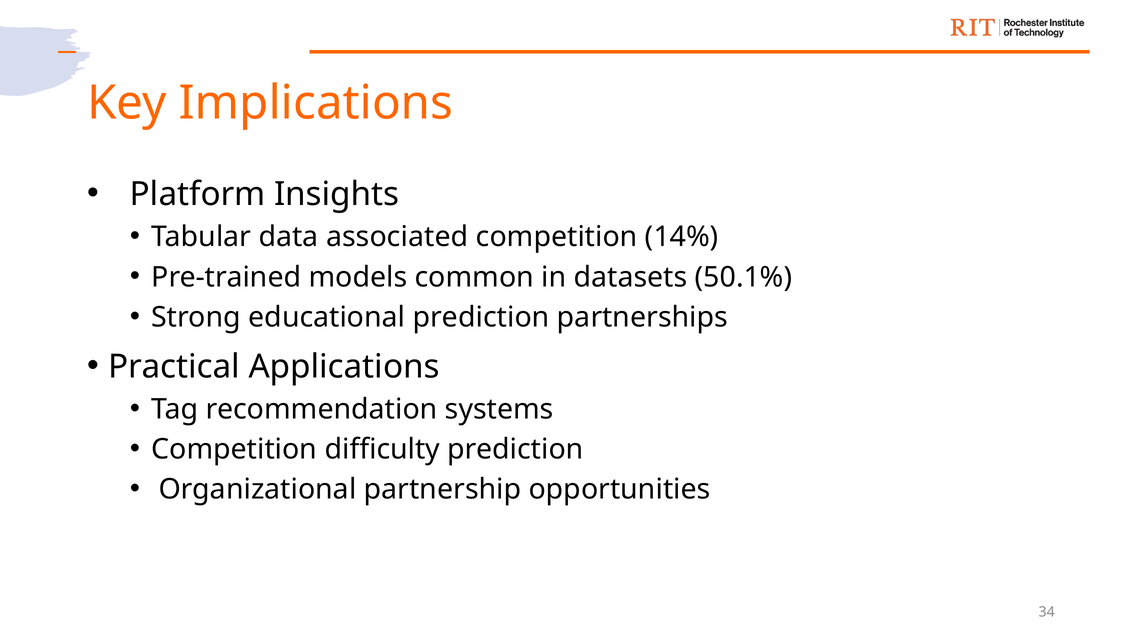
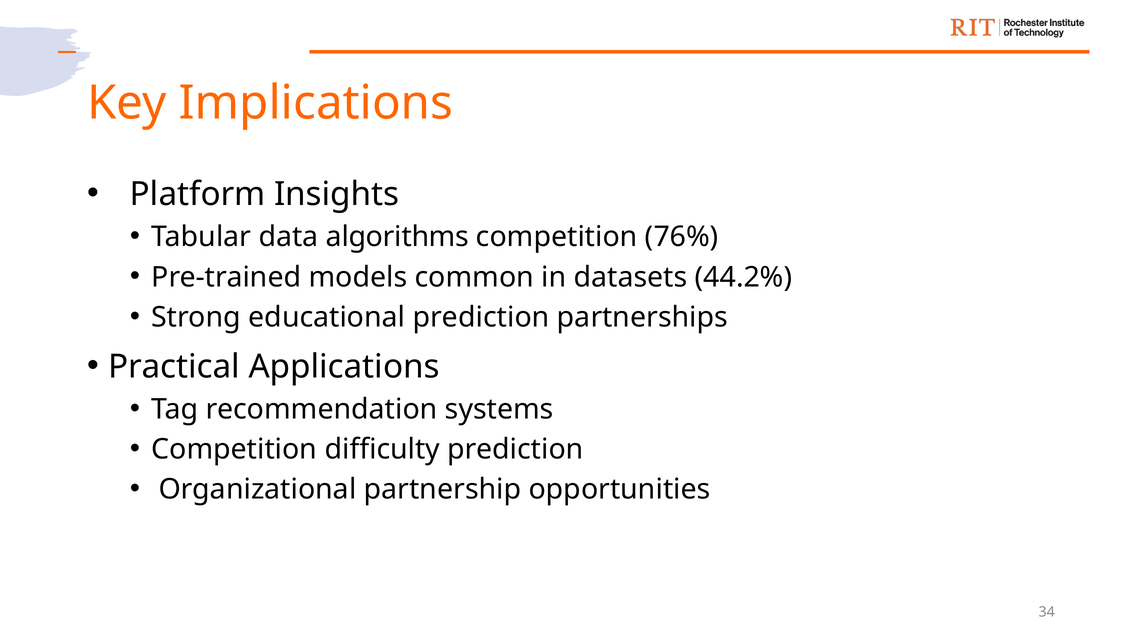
associated: associated -> algorithms (397, 237)
14%: 14% -> 76% (682, 237)
50.1%: 50.1% -> 44.2% (744, 277)
